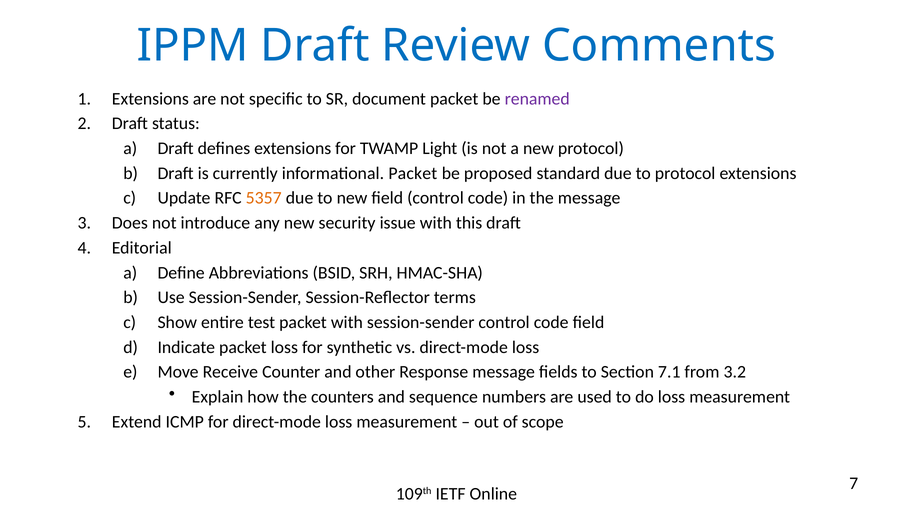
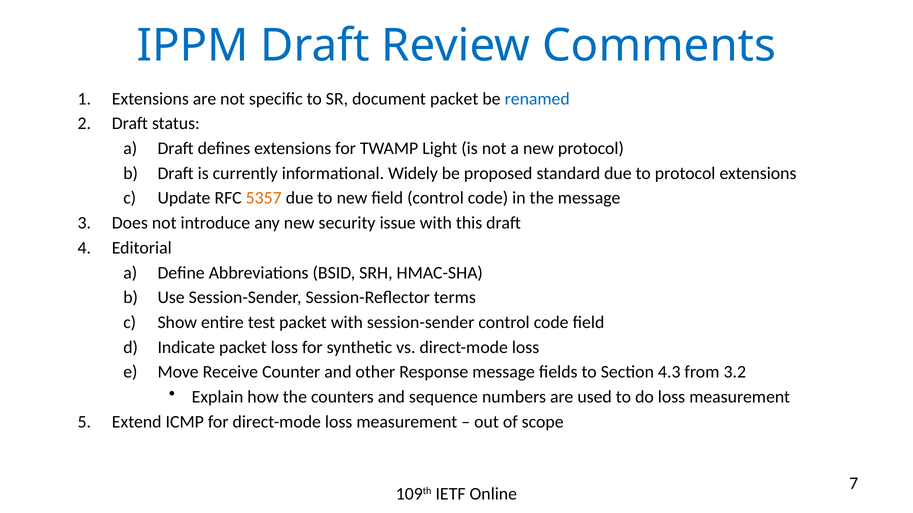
renamed colour: purple -> blue (537, 99)
informational Packet: Packet -> Widely (413, 173)
7.1: 7.1 -> 4.3 (669, 372)
